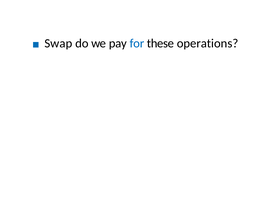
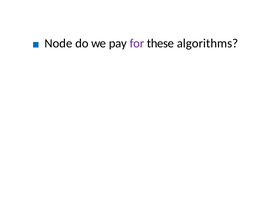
Swap: Swap -> Node (58, 43)
for colour: blue -> purple (137, 43)
operations: operations -> algorithms (208, 43)
